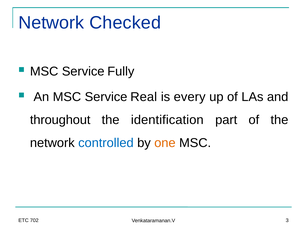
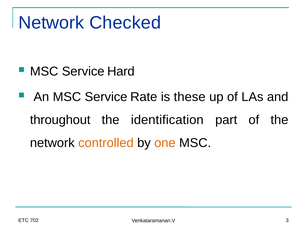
Fully: Fully -> Hard (121, 72)
Real: Real -> Rate (144, 97)
every: every -> these (190, 97)
controlled colour: blue -> orange (106, 143)
